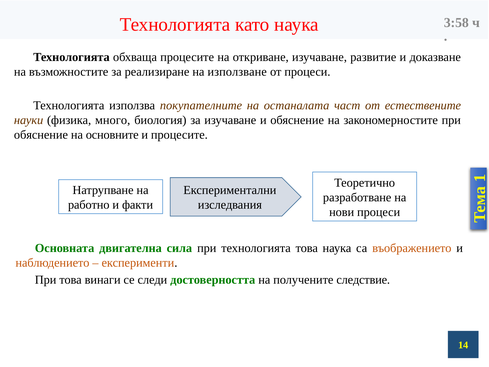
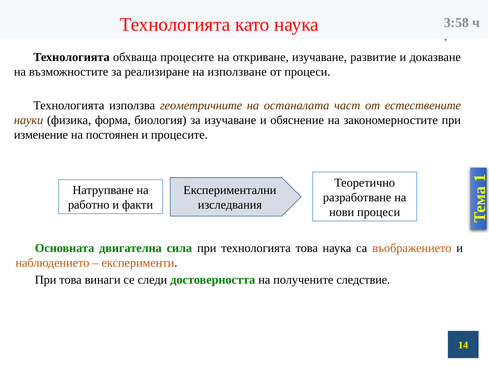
покупателните: покупателните -> геометричните (201, 105)
много: много -> форма (113, 120)
обяснение: обяснение -> изменение (41, 135)
основните: основните -> постоянен (112, 135)
